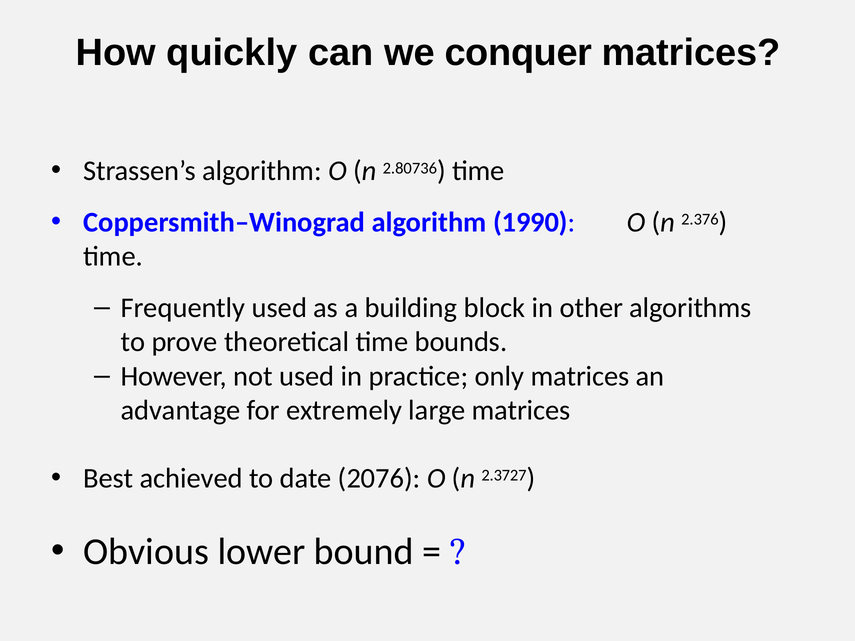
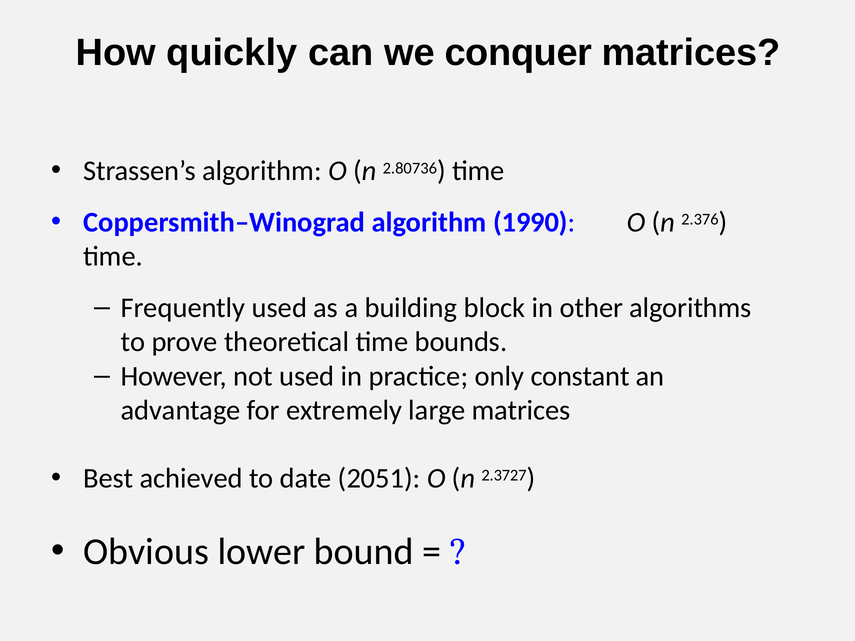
only matrices: matrices -> constant (580, 376)
2076: 2076 -> 2051 (379, 478)
